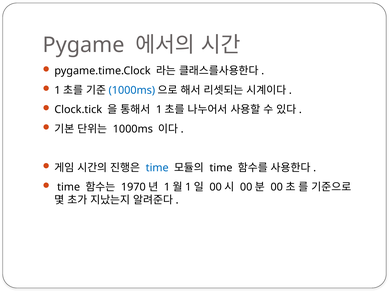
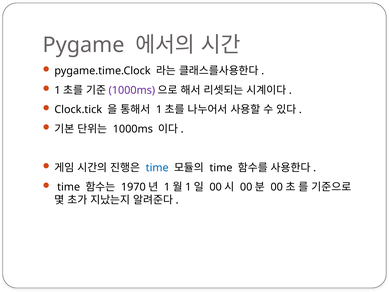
1000ms colour: blue -> purple (132, 90)
